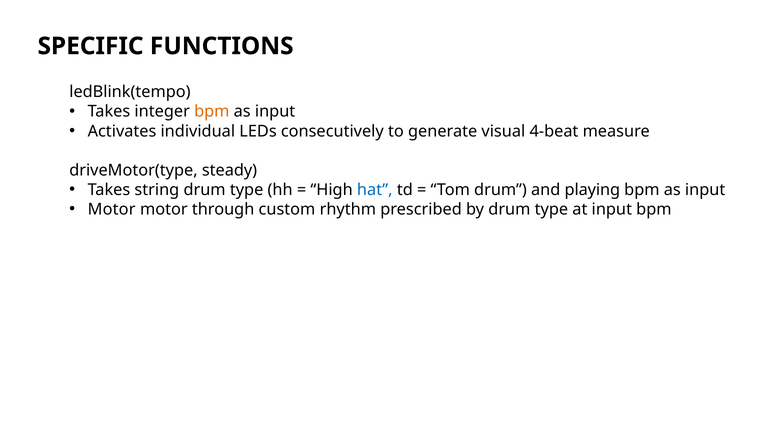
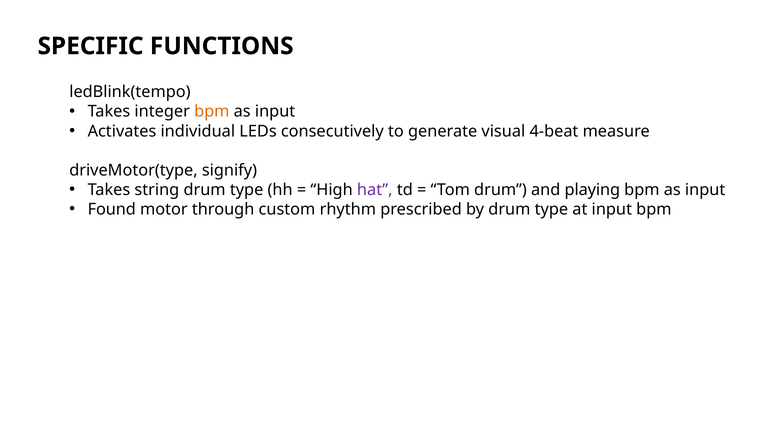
steady: steady -> signify (229, 170)
hat colour: blue -> purple (375, 190)
Motor: Motor -> Found (112, 209)
